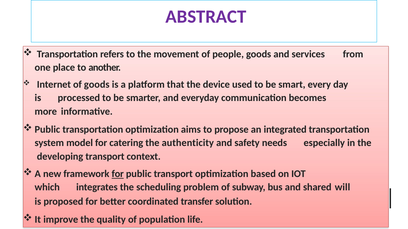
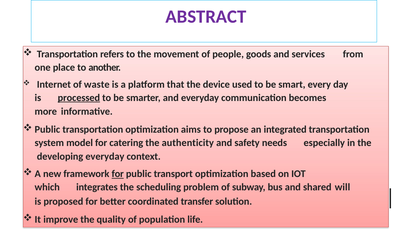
of goods: goods -> waste (97, 85)
processed underline: none -> present (79, 98)
developing transport: transport -> everyday (105, 157)
